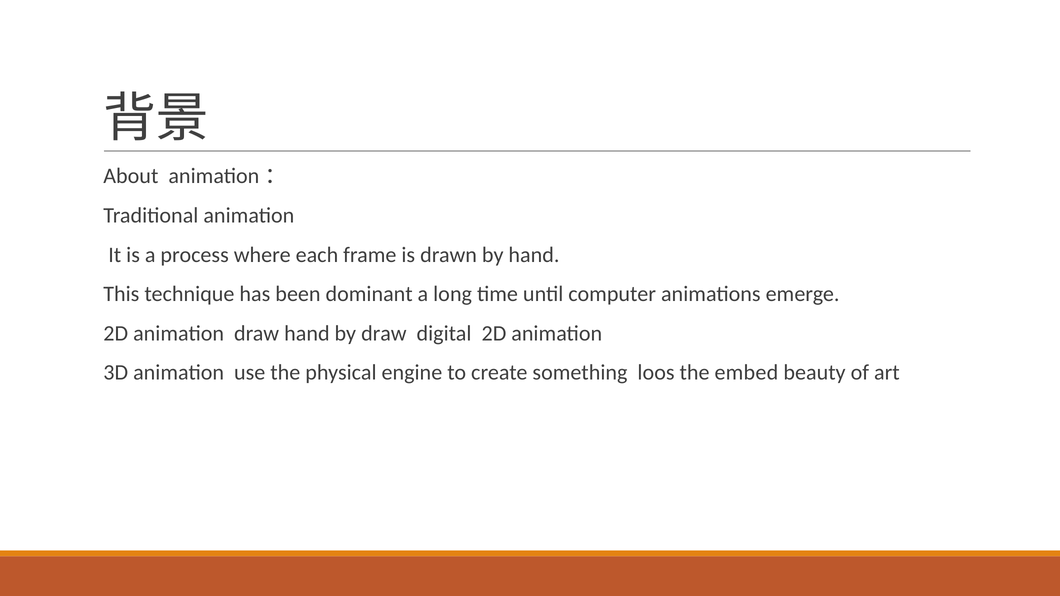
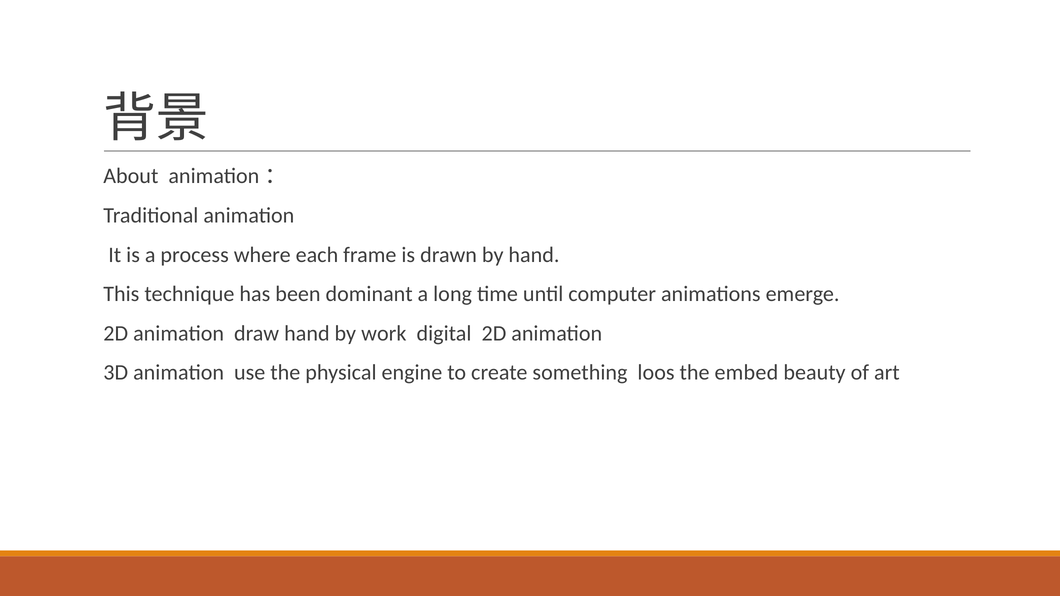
by draw: draw -> work (384, 333)
